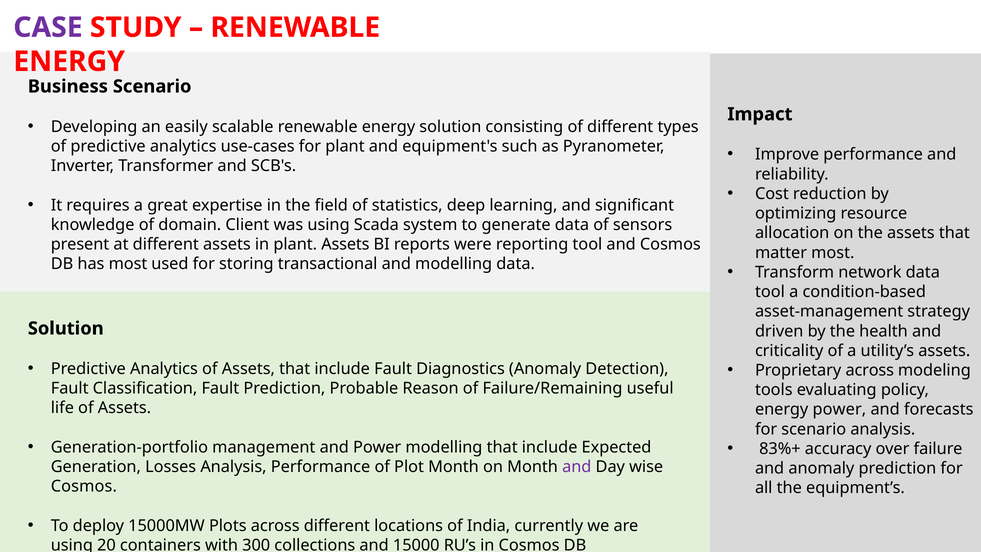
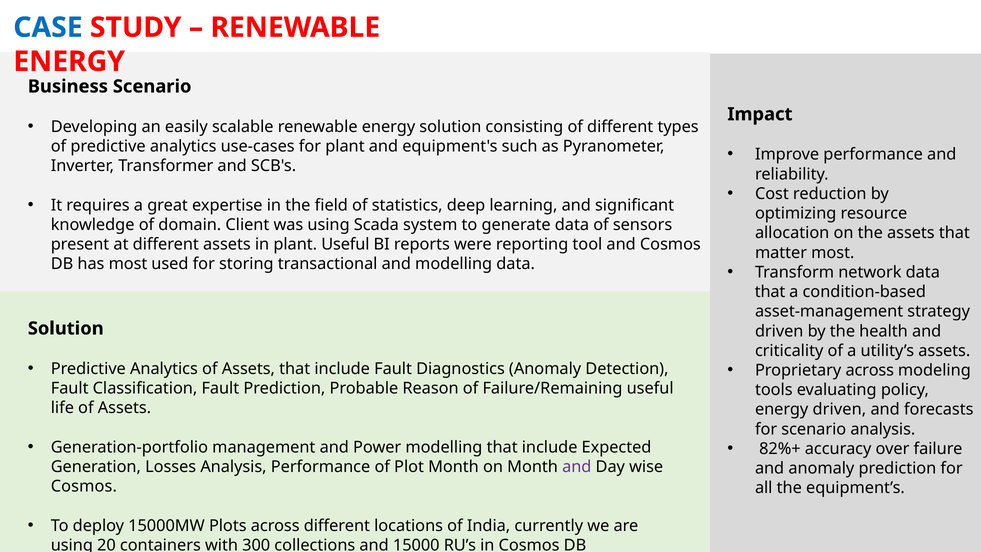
CASE colour: purple -> blue (48, 27)
plant Assets: Assets -> Useful (345, 244)
tool: tool -> that (770, 292)
energy power: power -> driven (839, 409)
83%+: 83%+ -> 82%+ (780, 449)
